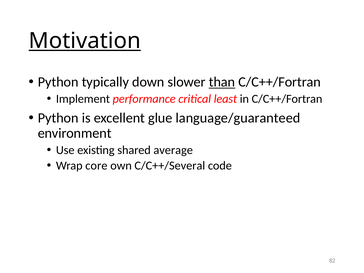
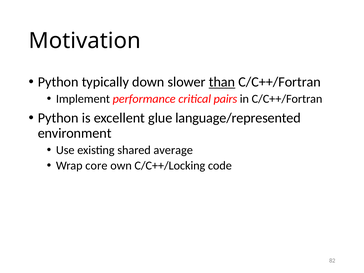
Motivation underline: present -> none (85, 41)
least: least -> pairs (225, 99)
language/guaranteed: language/guaranteed -> language/represented (238, 118)
C/C++/Several: C/C++/Several -> C/C++/Locking (170, 166)
